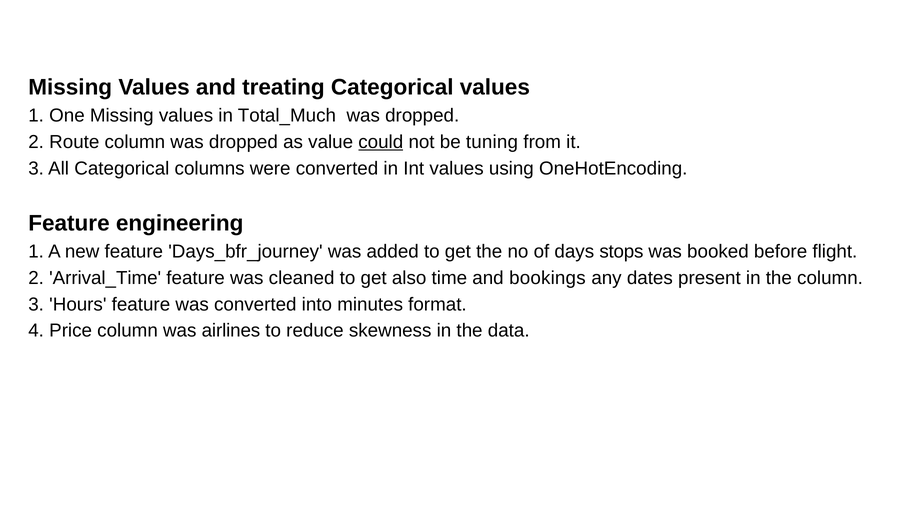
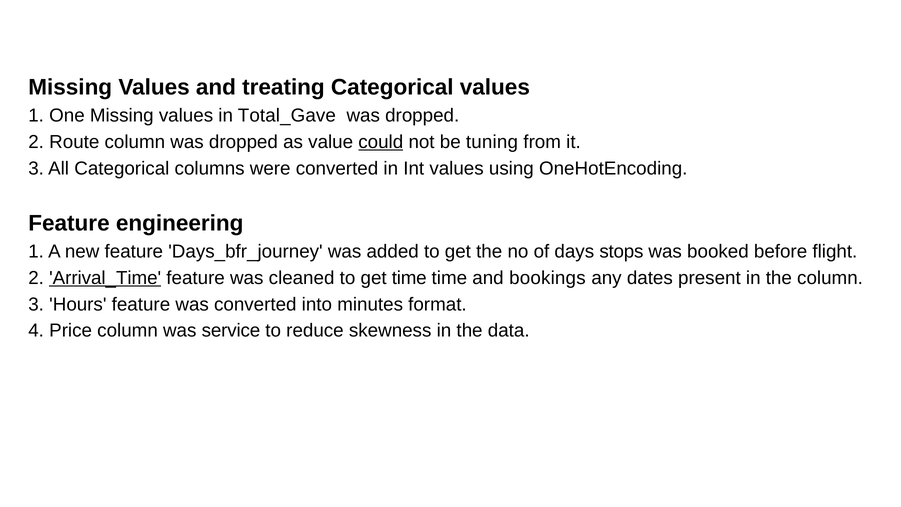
Total_Much: Total_Much -> Total_Gave (287, 116)
Arrival_Time underline: none -> present (105, 278)
get also: also -> time (409, 278)
airlines: airlines -> service (231, 330)
